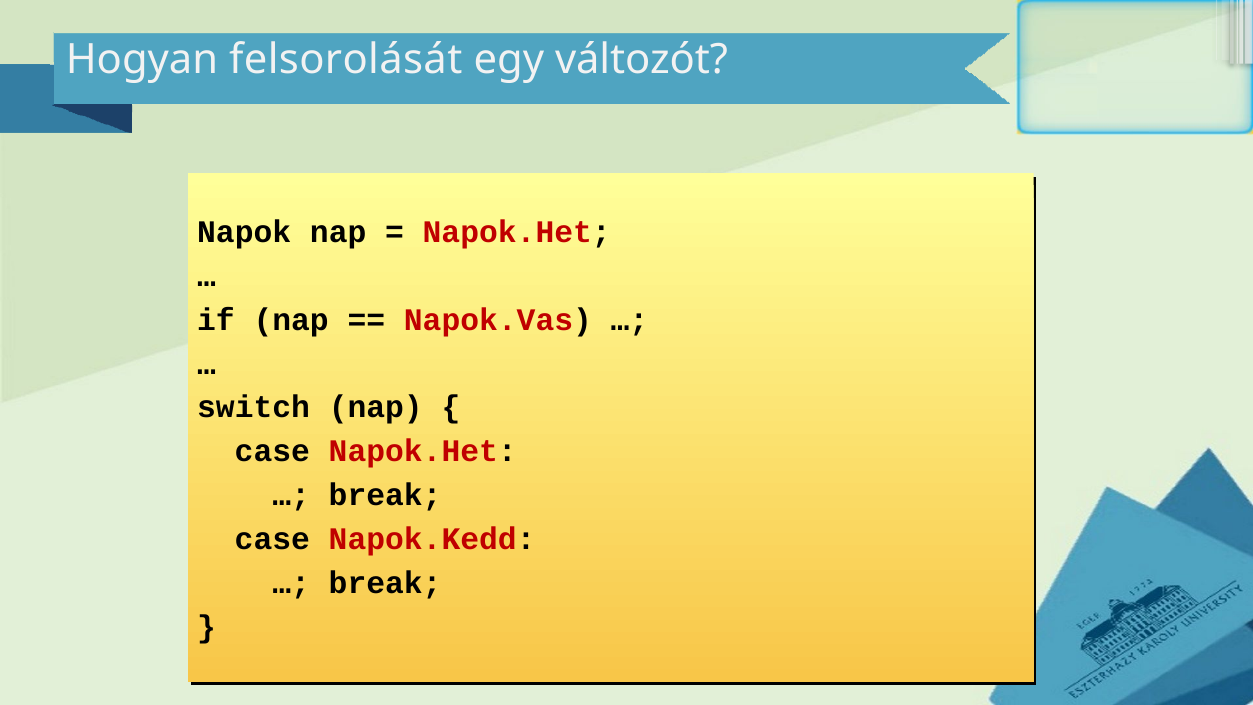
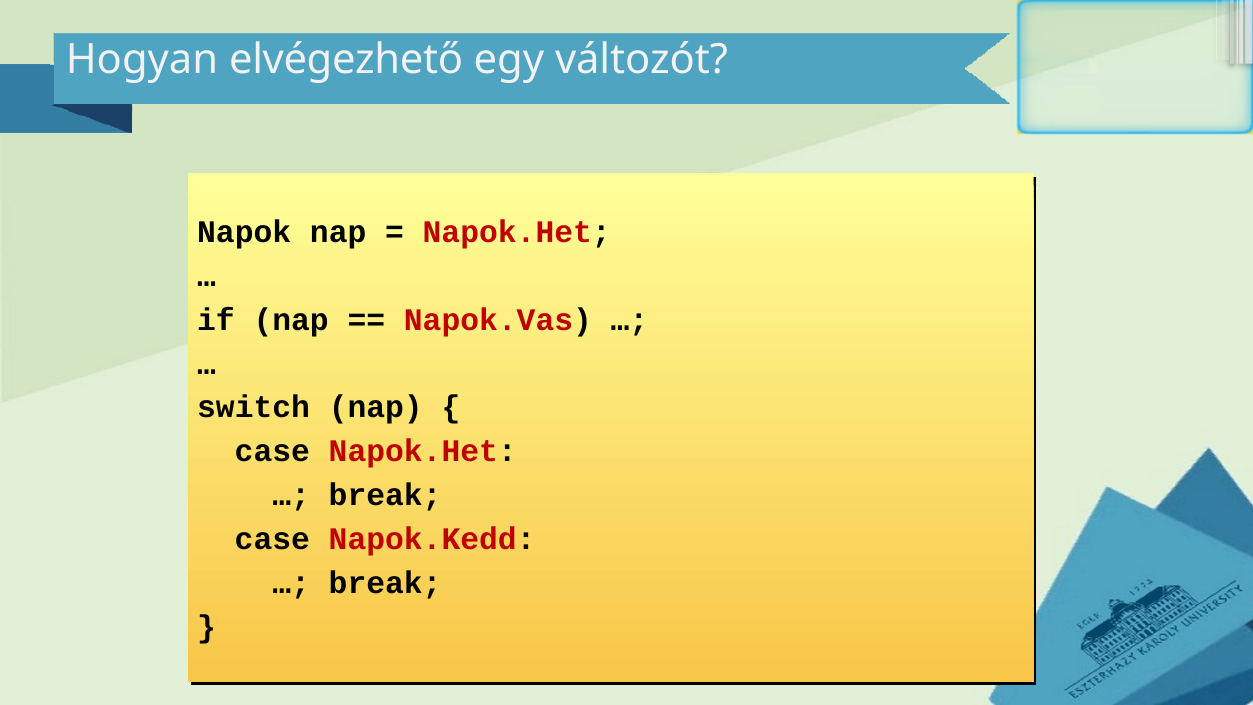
felsorolását: felsorolását -> elvégezhető (346, 59)
